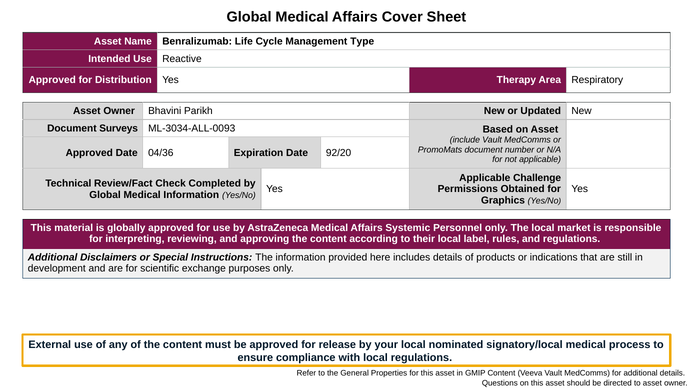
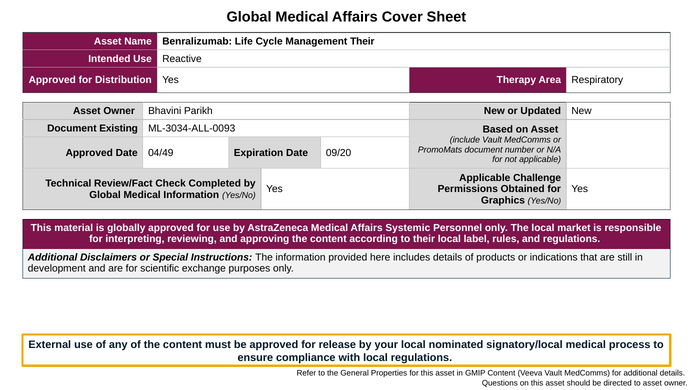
Management Type: Type -> Their (362, 41)
Surveys: Surveys -> Existing (119, 128)
04/36: 04/36 -> 04/49 (161, 153)
92/20: 92/20 -> 09/20 (339, 153)
